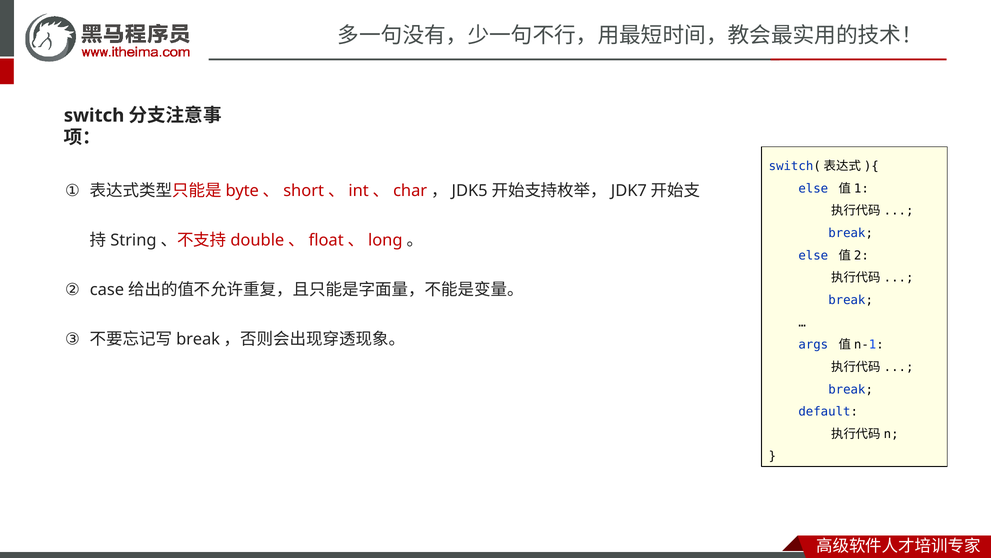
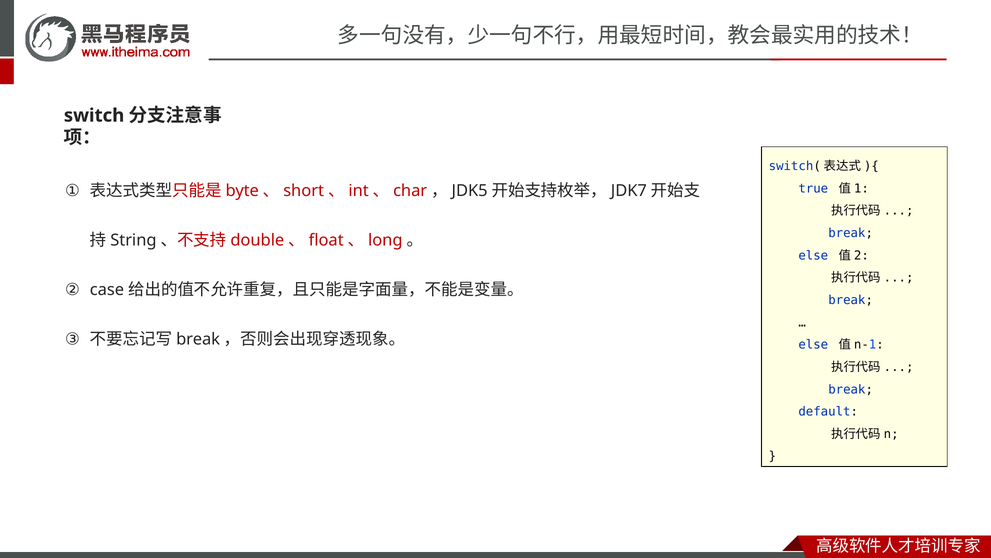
else: else -> true (813, 188)
args: args -> else (813, 344)
